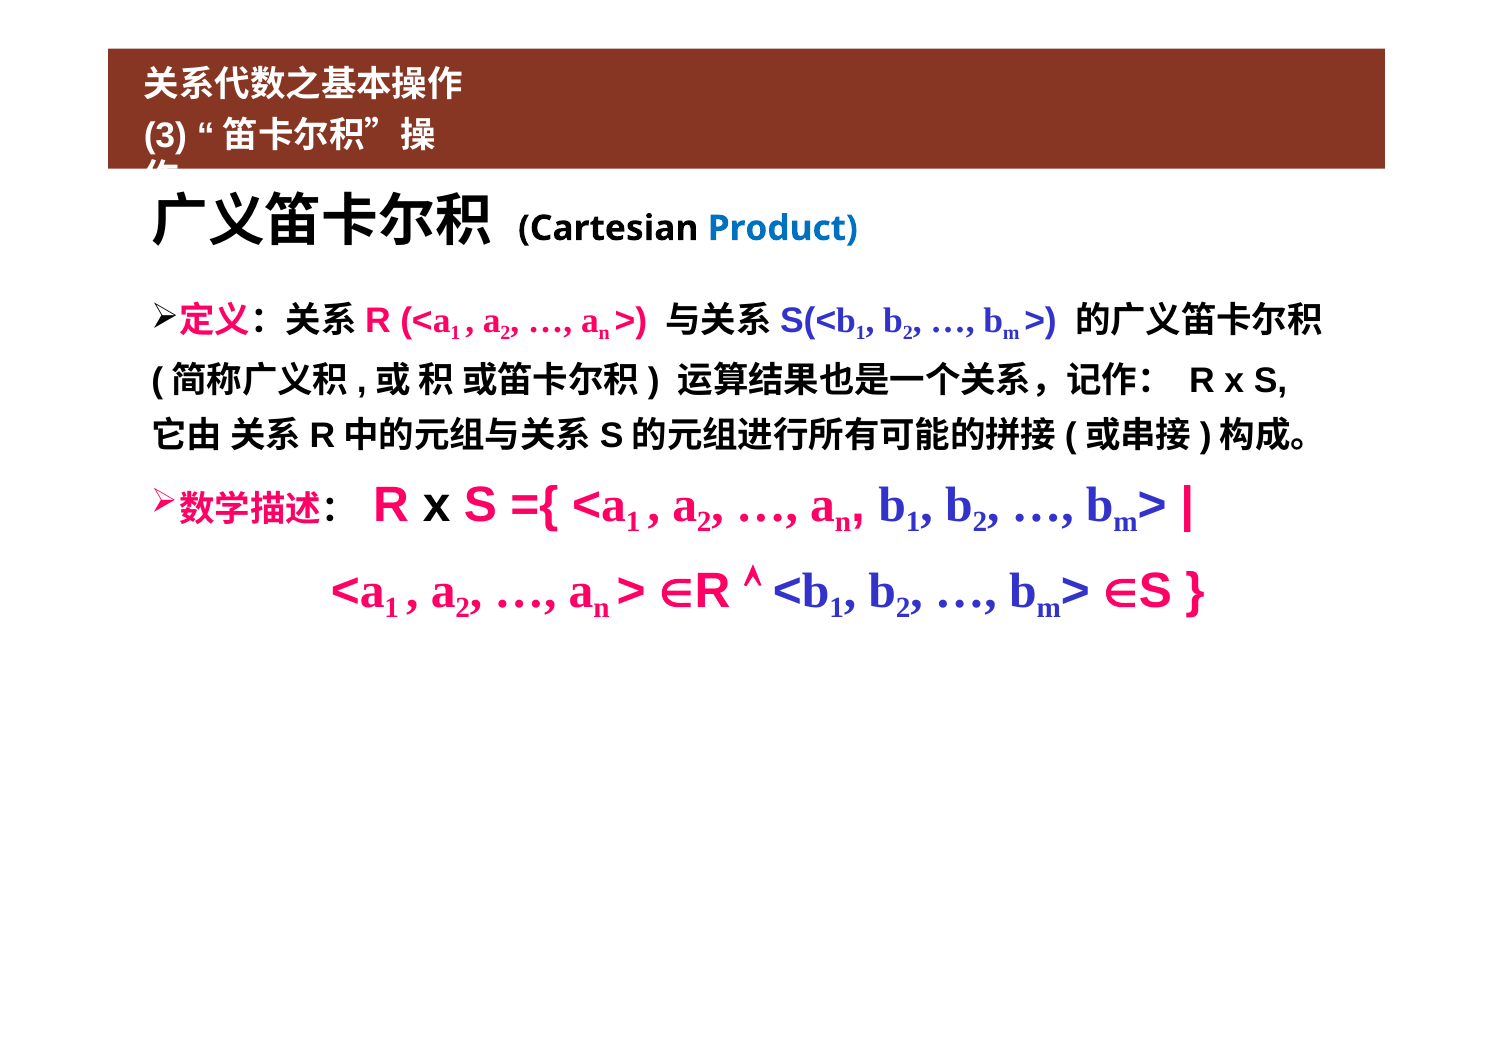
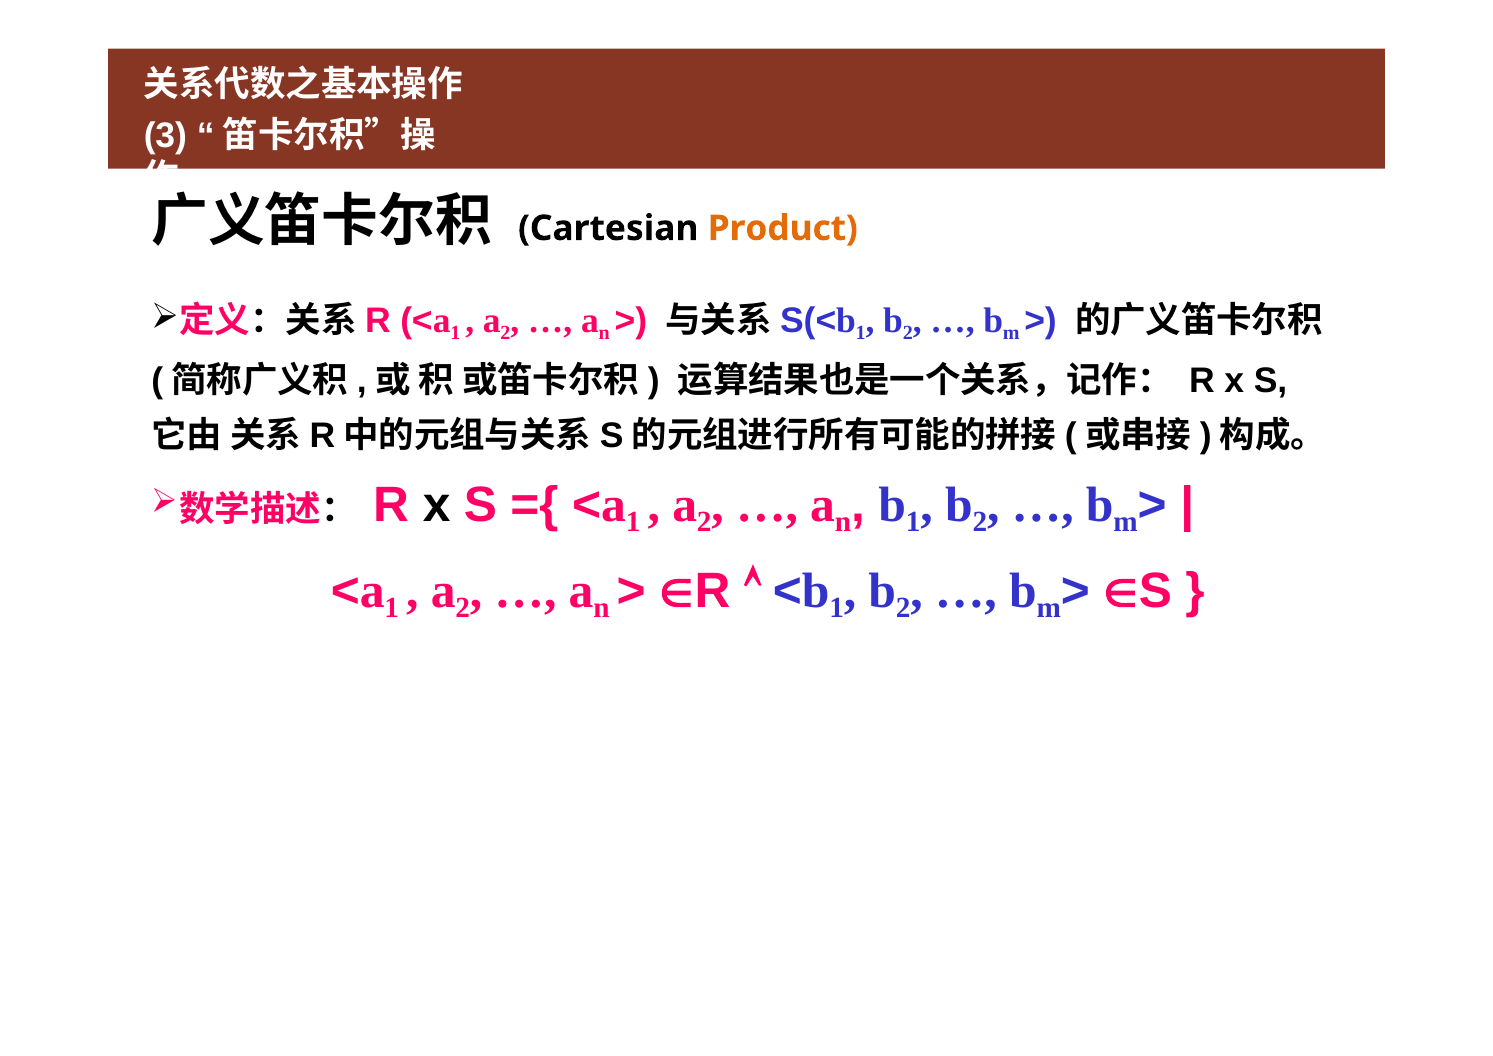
Product colour: blue -> orange (783, 228)
